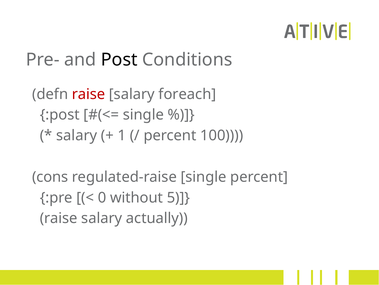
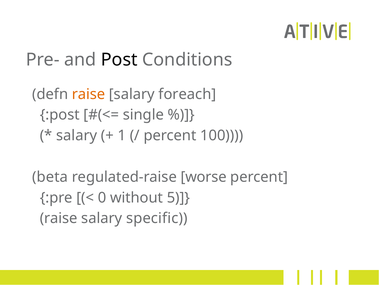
raise colour: red -> orange (89, 94)
cons: cons -> beta (50, 176)
regulated-raise single: single -> worse (204, 176)
actually: actually -> specific (157, 218)
